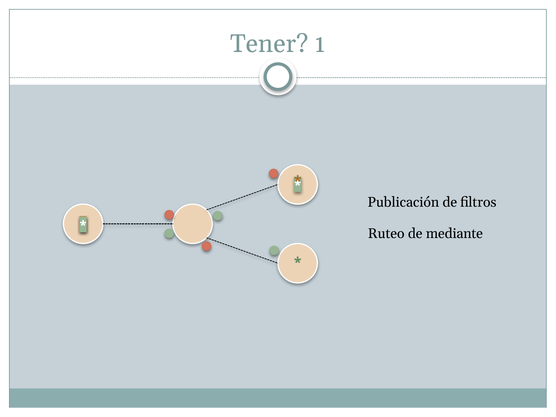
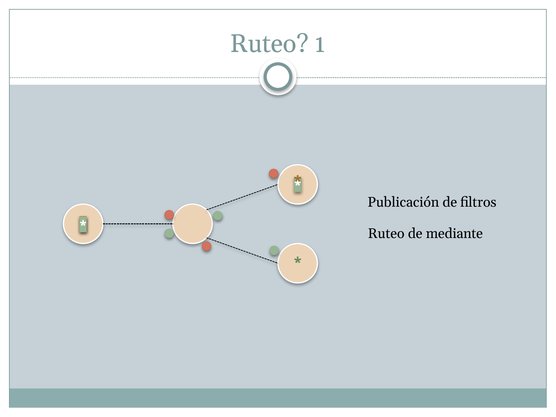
Tener: Tener -> Ruteo (269, 44)
